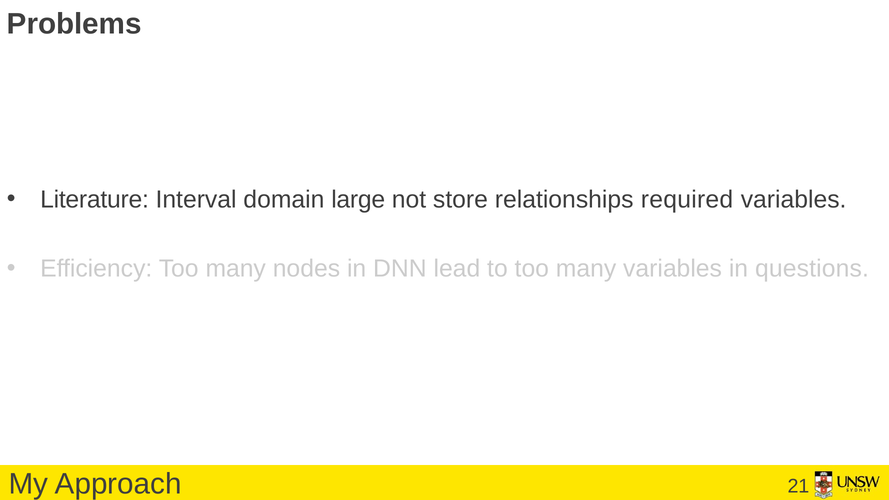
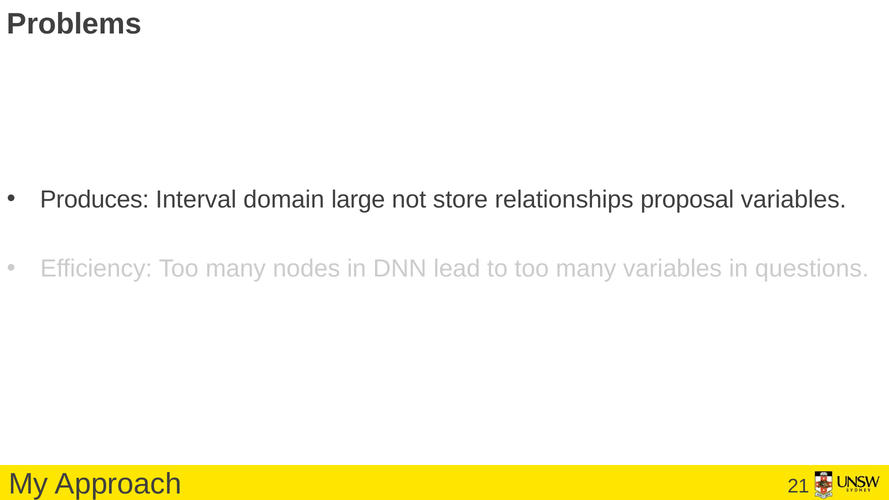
Literature: Literature -> Produces (95, 200)
required: required -> proposal (687, 200)
